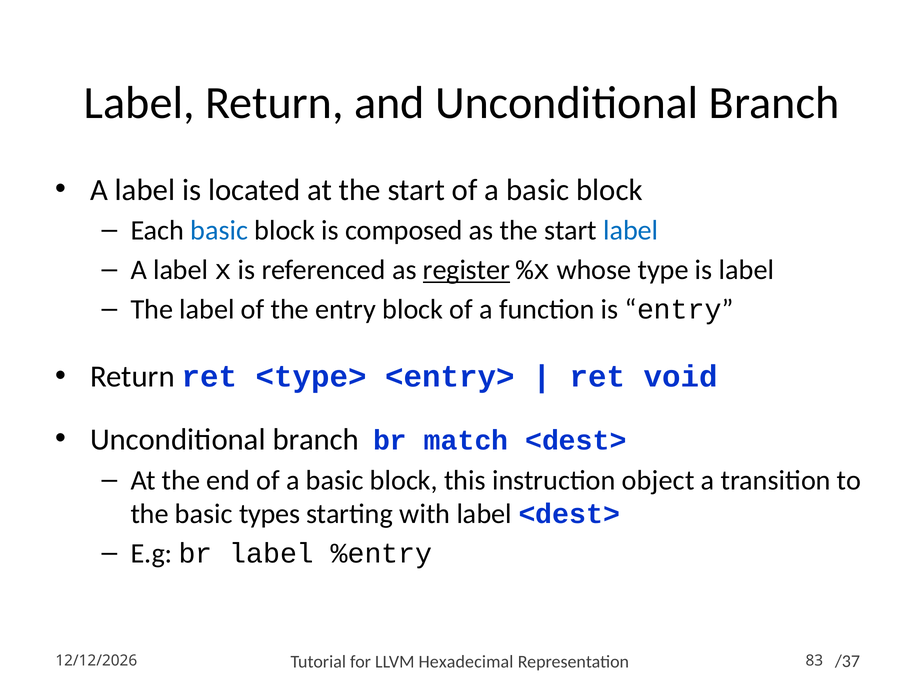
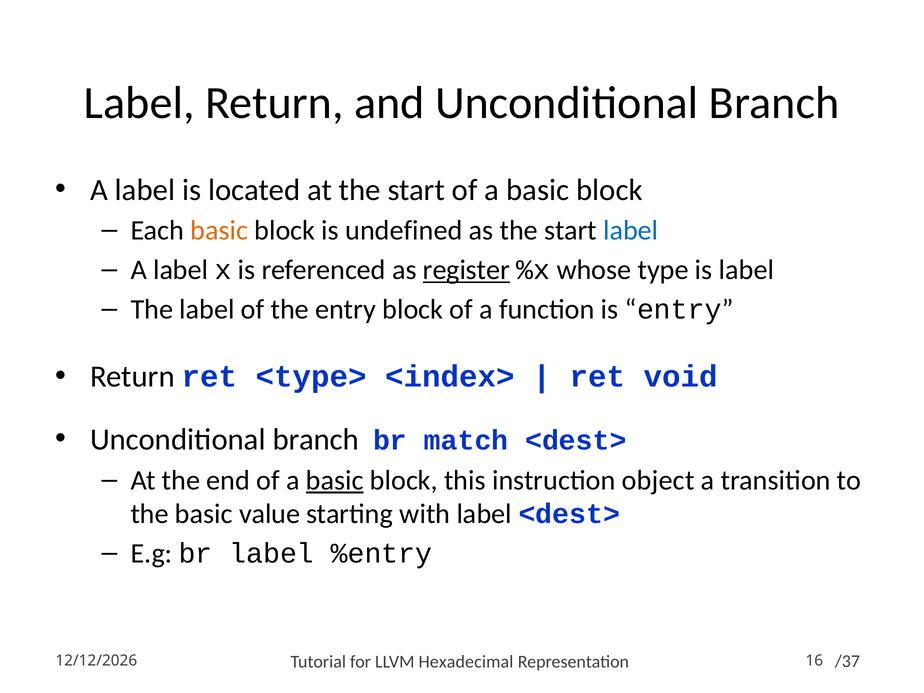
basic colour: blue -> orange (219, 231)
composed: composed -> undefined (404, 231)
<entry>: <entry> -> <index> (450, 377)
basic underline: none -> present (335, 480)
types: types -> value (270, 514)
83: 83 -> 16 (814, 661)
